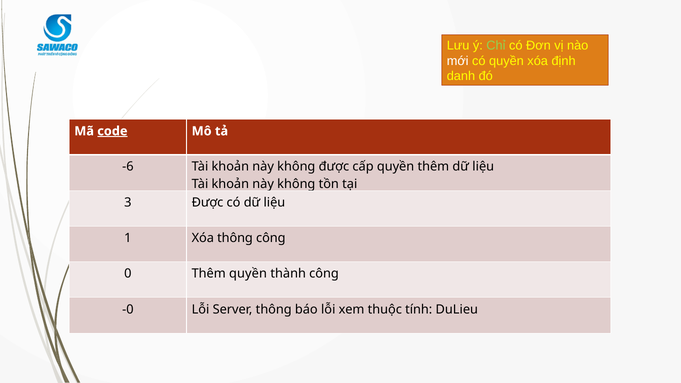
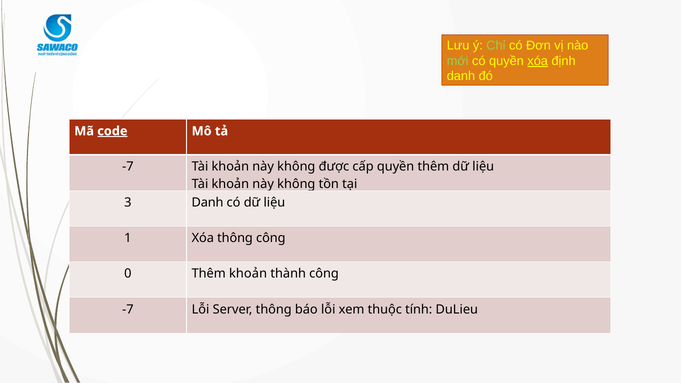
mới colour: white -> light green (458, 61)
xóa underline: none -> present (538, 61)
-6: -6 -> -7 (128, 167)
3 Được: Được -> Danh (208, 203)
Thêm quyền: quyền -> khoản (248, 274)
-0: -0 -> -7 (128, 309)
